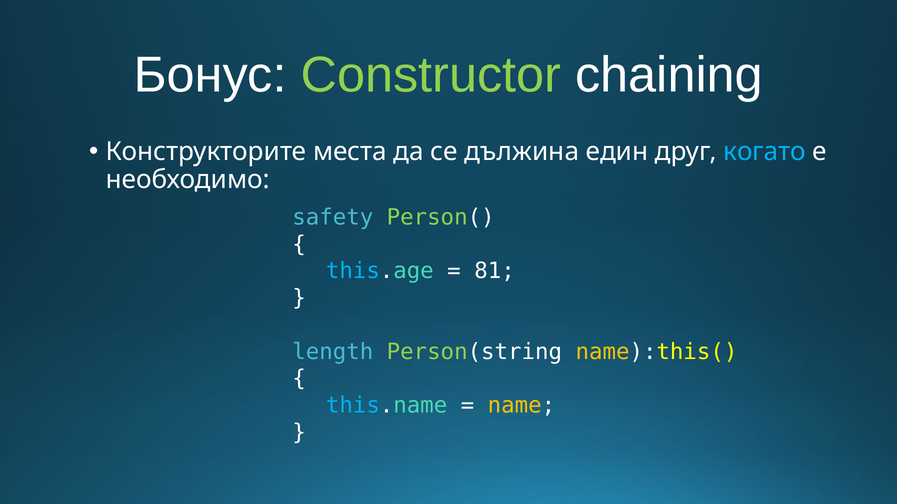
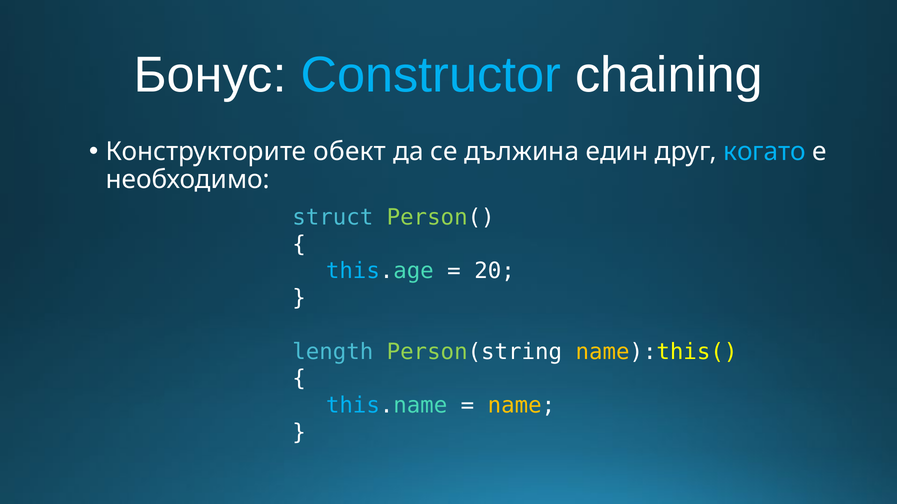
Constructor colour: light green -> light blue (431, 75)
места: места -> обект (350, 152)
safety: safety -> struct (333, 217)
81: 81 -> 20 (495, 271)
